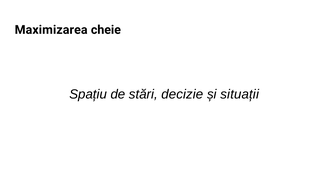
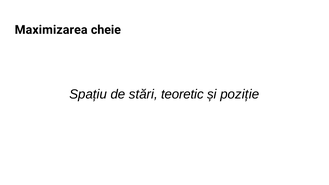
decizie: decizie -> teoretic (182, 94)
situații: situații -> poziție (240, 94)
